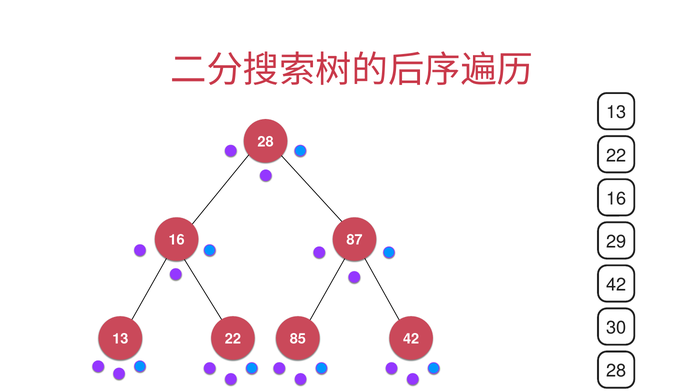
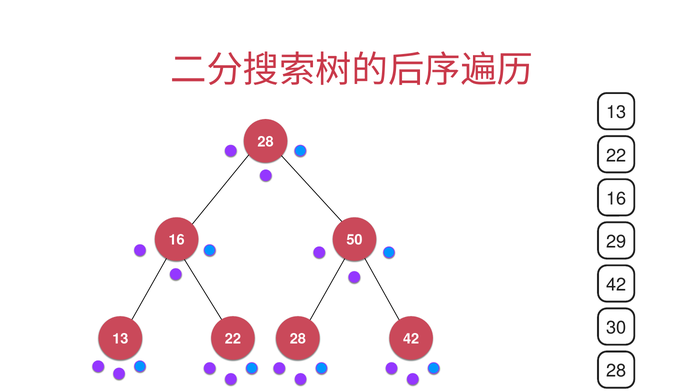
87: 87 -> 50 (354, 240)
22 85: 85 -> 28 (298, 339)
